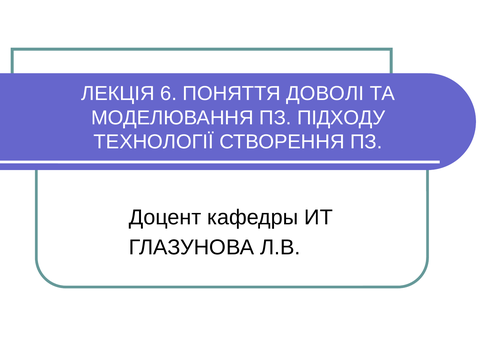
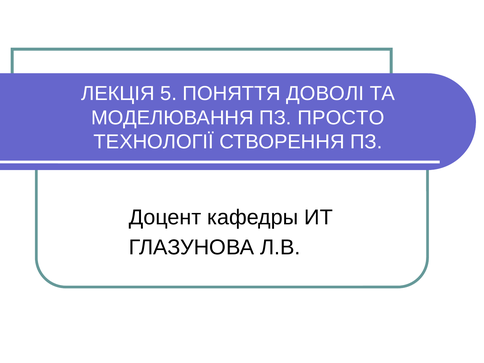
6: 6 -> 5 (169, 94)
ПІДХОДУ: ПІДХОДУ -> ПРОСТО (341, 118)
